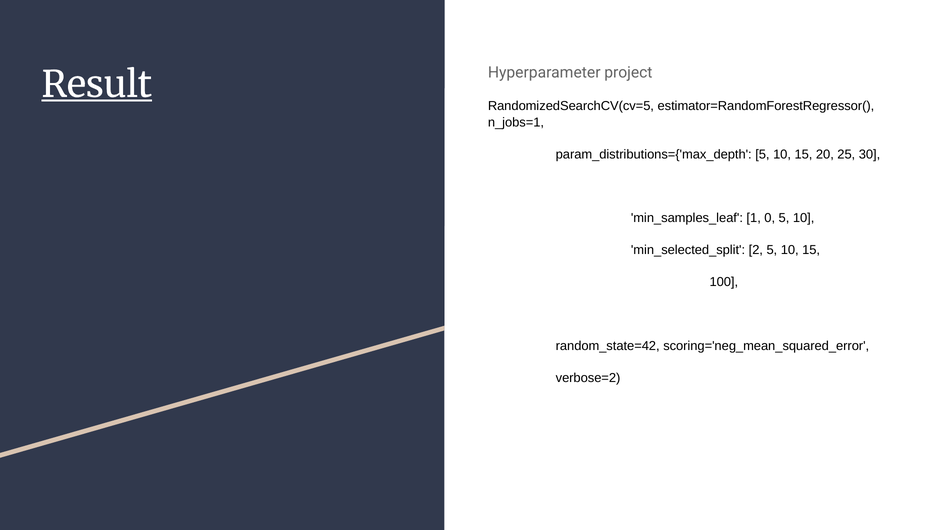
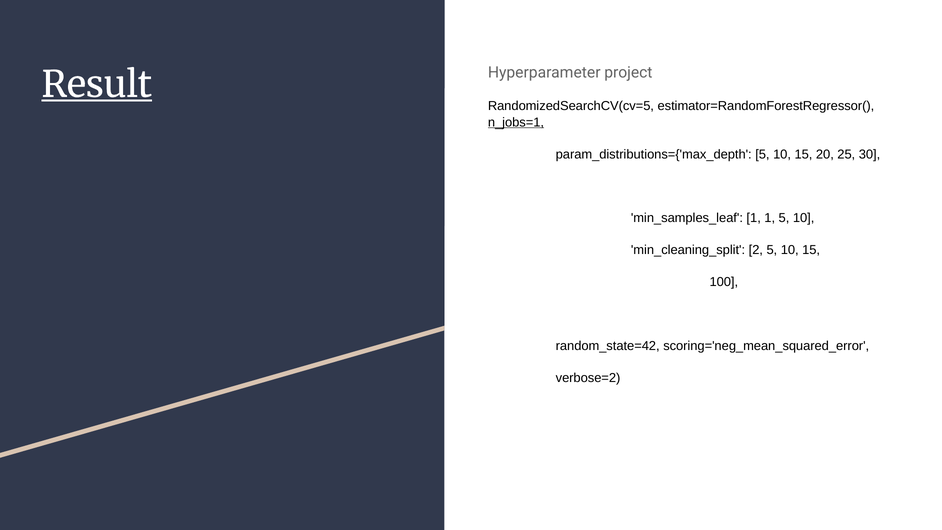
n_jobs=1 underline: none -> present (516, 122)
1 0: 0 -> 1 (770, 218)
min_selected_split: min_selected_split -> min_cleaning_split (688, 250)
